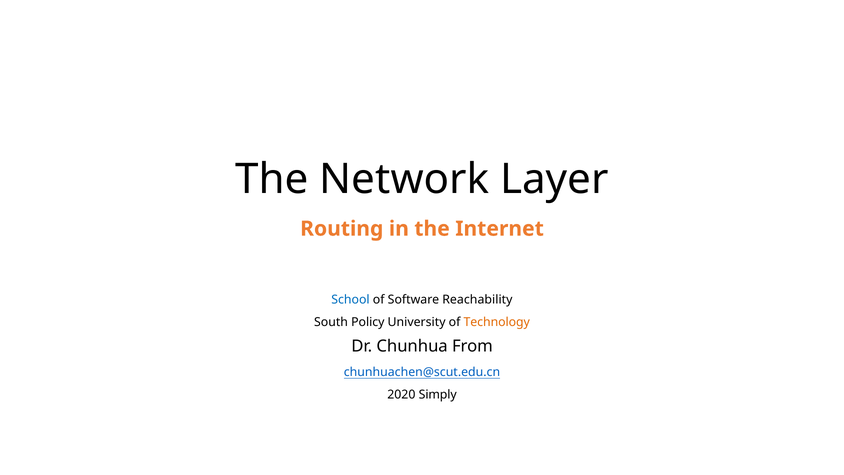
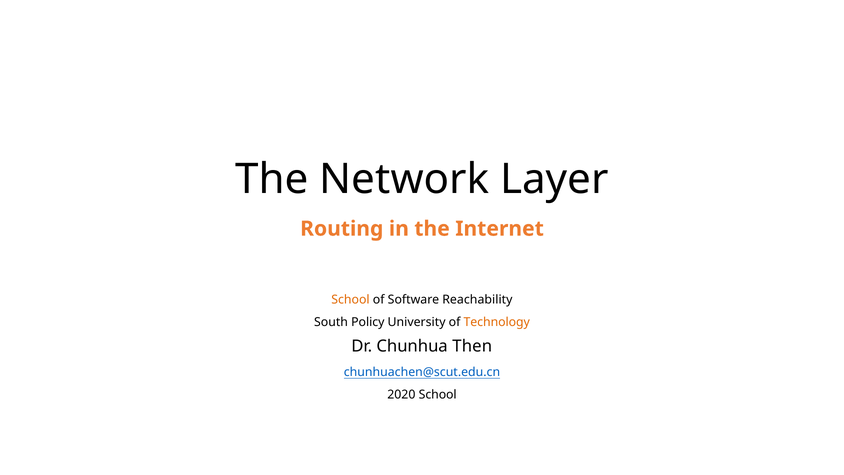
School colour: blue -> orange (350, 300)
From: From -> Then (472, 346)
2020 Simply: Simply -> School (438, 395)
